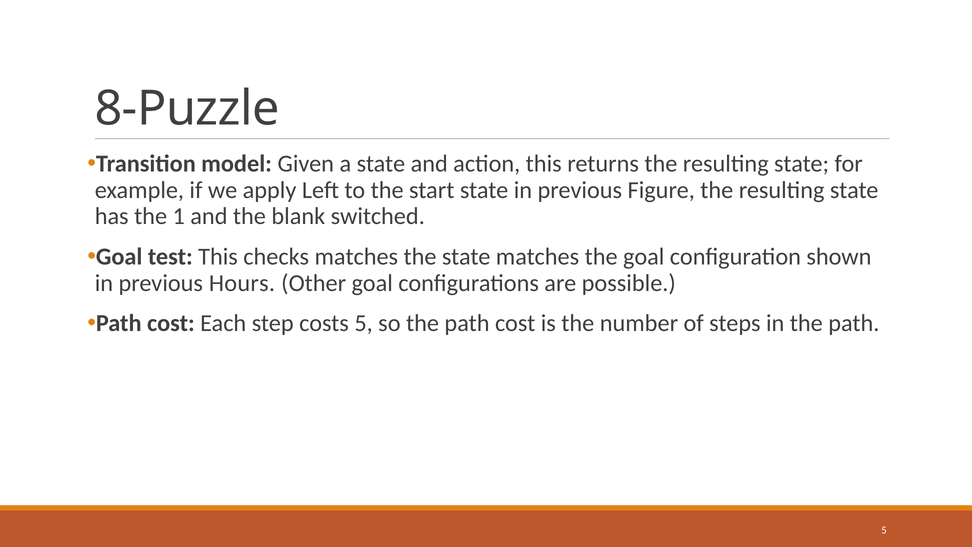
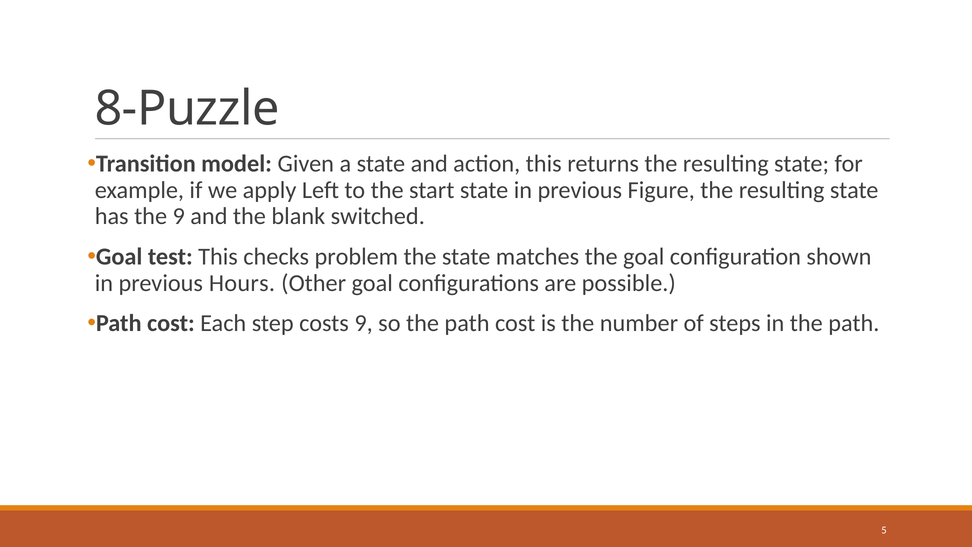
the 1: 1 -> 9 (179, 216)
checks matches: matches -> problem (356, 257)
costs 5: 5 -> 9 (364, 323)
